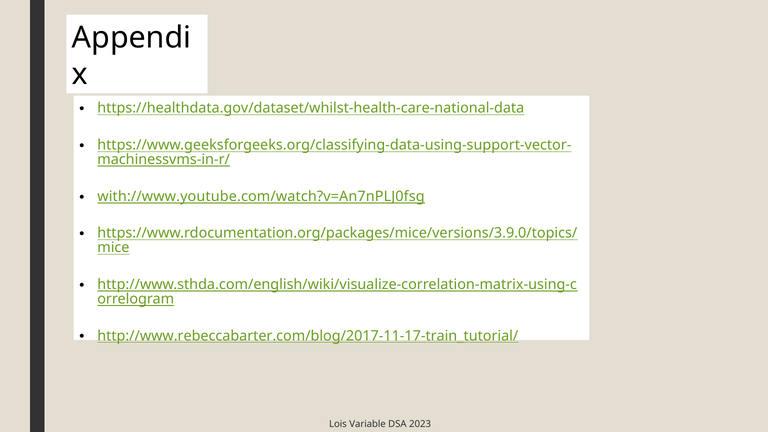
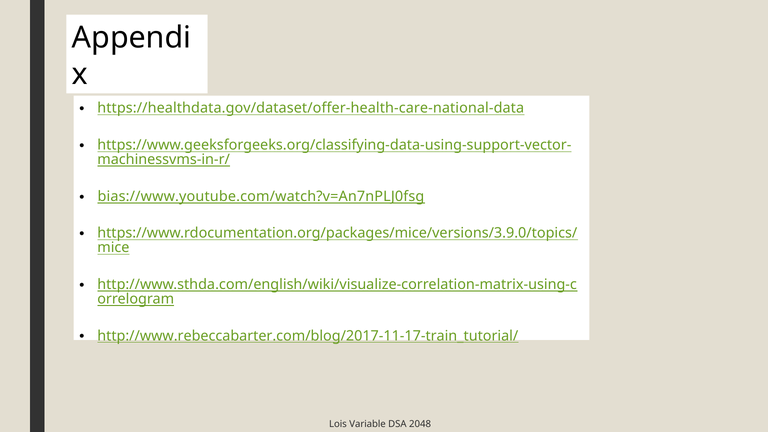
https://healthdata.gov/dataset/whilst-health-care-national-data: https://healthdata.gov/dataset/whilst-health-care-national-data -> https://healthdata.gov/dataset/offer-health-care-national-data (311, 108)
with://www.youtube.com/watch?v=An7nPLJ0fsg: with://www.youtube.com/watch?v=An7nPLJ0fsg -> bias://www.youtube.com/watch?v=An7nPLJ0fsg (261, 196)
2023: 2023 -> 2048 (420, 424)
